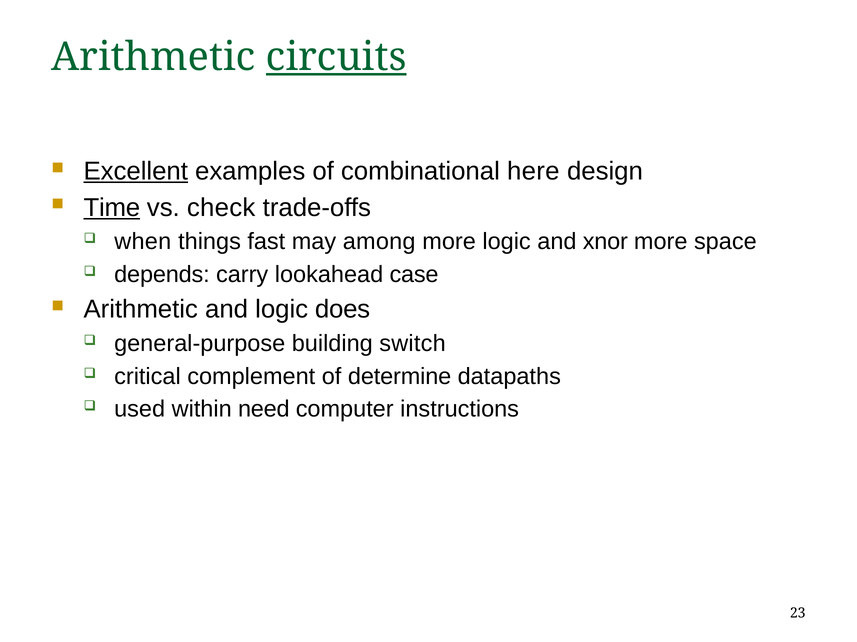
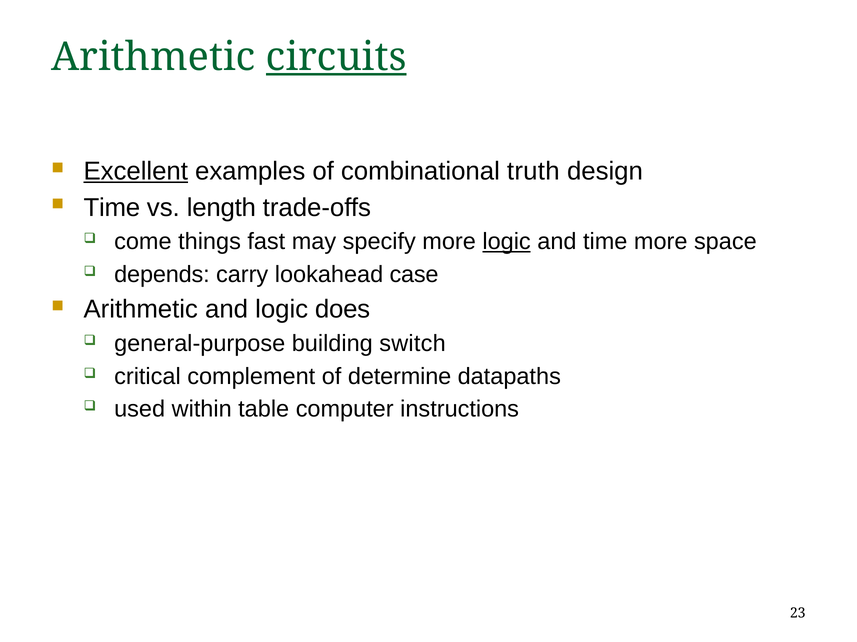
here: here -> truth (533, 171)
Time underline: present -> none (112, 208)
check: check -> length (221, 208)
when: when -> come (143, 242)
among: among -> specify (379, 242)
logic underline: none -> present (507, 242)
and xnor: xnor -> time (605, 242)
need: need -> table (264, 409)
